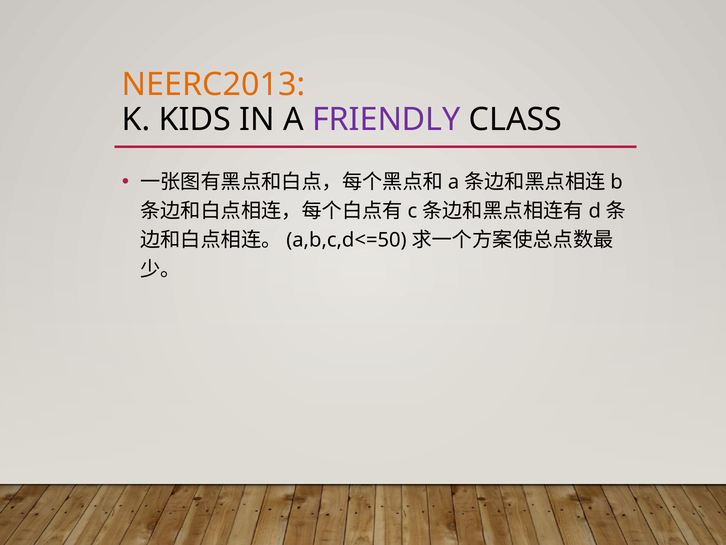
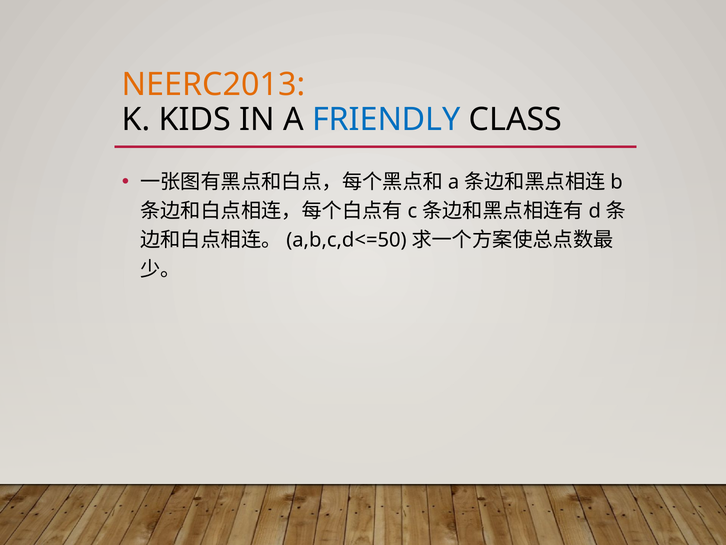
FRIENDLY colour: purple -> blue (386, 120)
